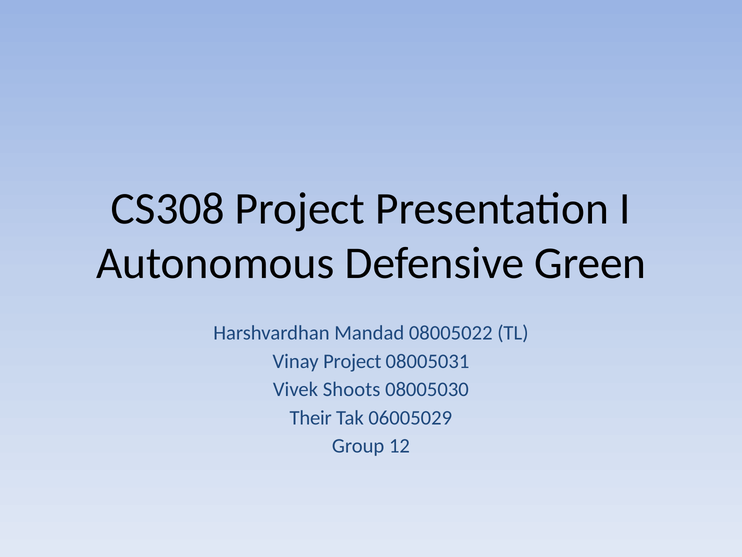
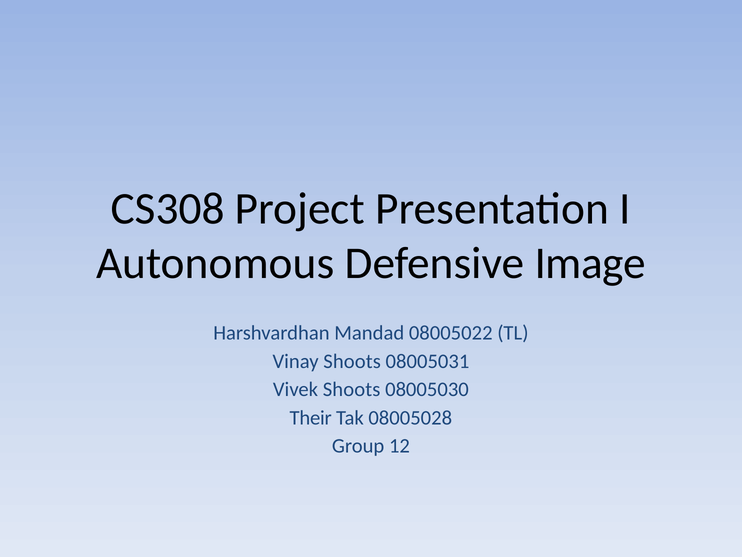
Green: Green -> Image (590, 263)
Vinay Project: Project -> Shoots (352, 361)
06005029: 06005029 -> 08005028 (410, 417)
